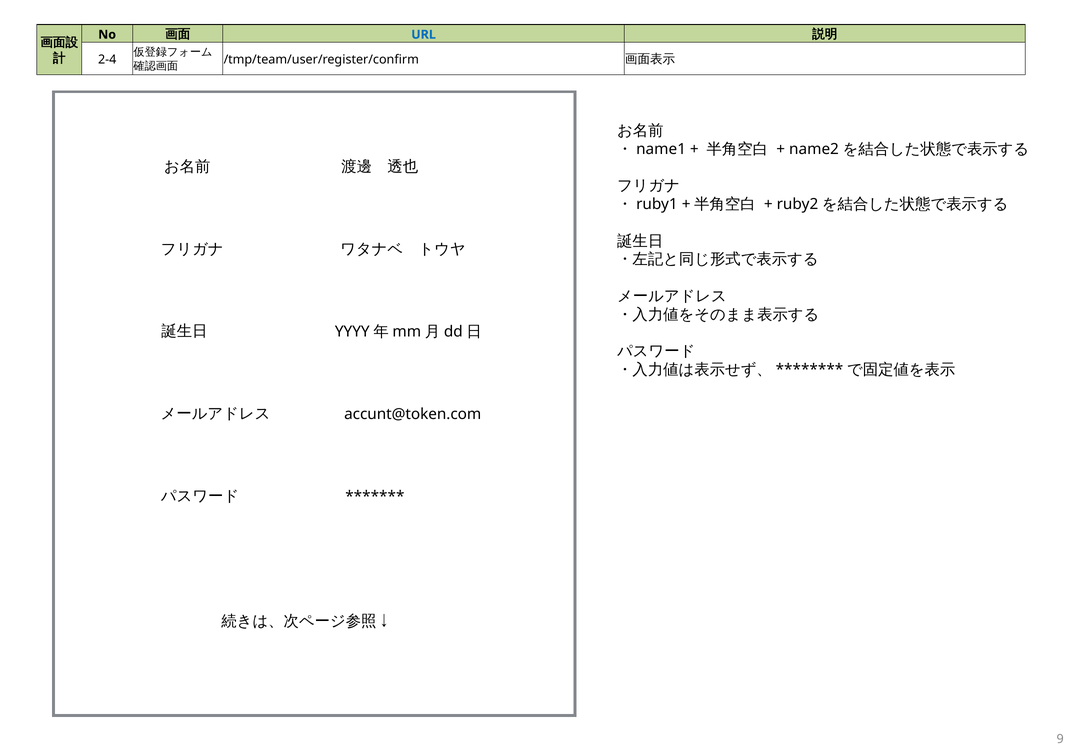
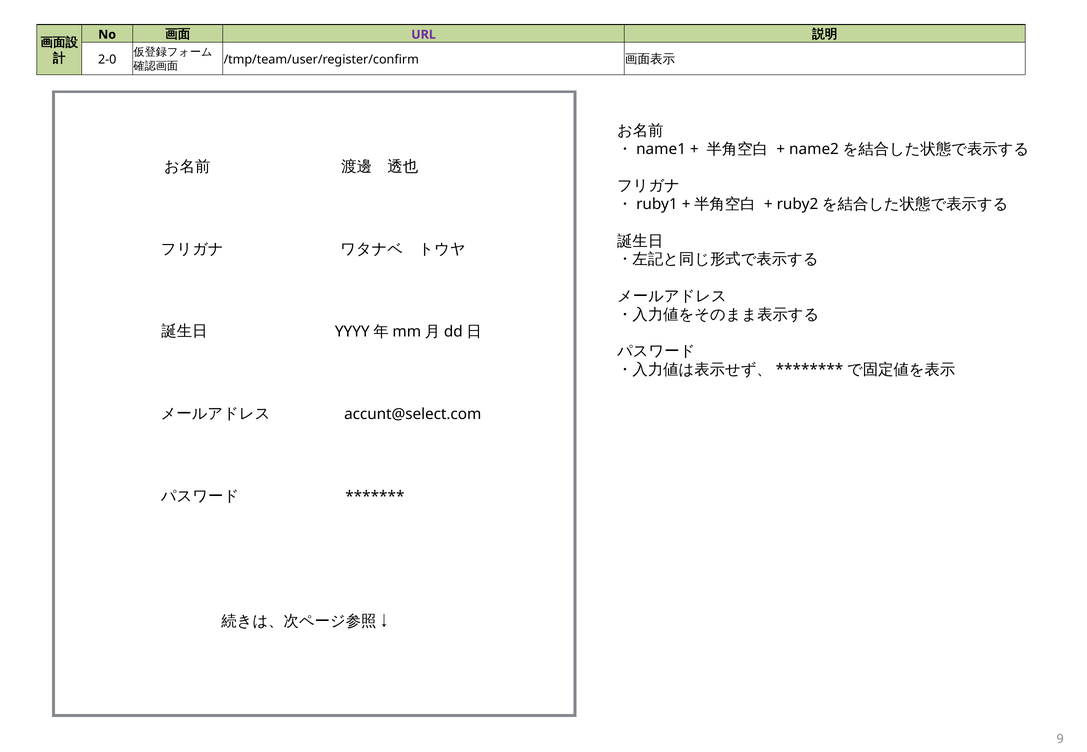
URL colour: blue -> purple (424, 35)
2-4: 2-4 -> 2-0 (107, 60)
accunt@token.com: accunt@token.com -> accunt@select.com (413, 414)
